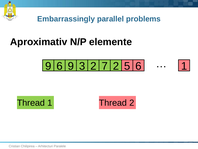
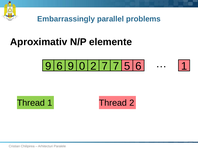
3: 3 -> 0 (82, 66)
7 2: 2 -> 7 (116, 66)
